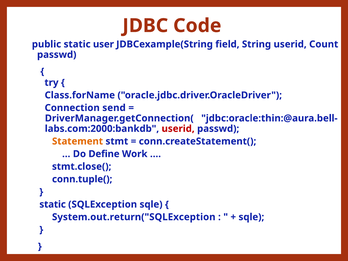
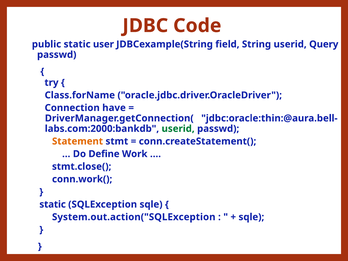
Count: Count -> Query (324, 44)
send: send -> have (114, 108)
userid colour: red -> green (178, 129)
conn.tuple(: conn.tuple( -> conn.work( (82, 179)
System.out.return("SQLException: System.out.return("SQLException -> System.out.action("SQLException (134, 217)
